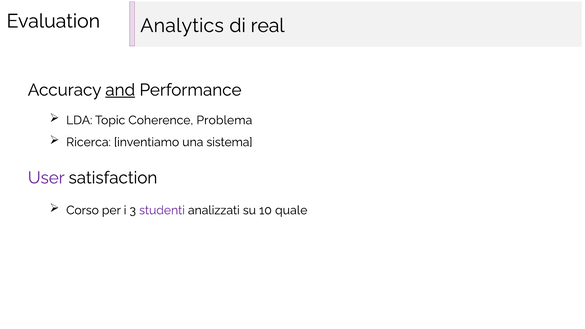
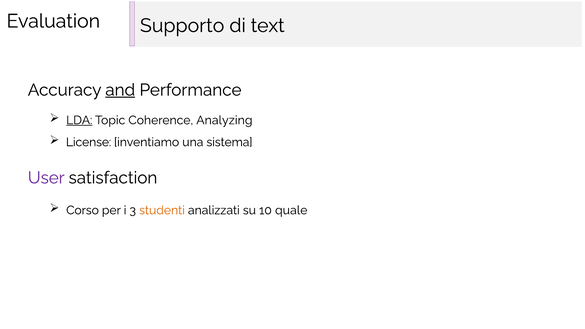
Analytics: Analytics -> Supporto (182, 26)
real: real -> text (268, 26)
LDA underline: none -> present (79, 120)
Problema: Problema -> Analyzing (224, 120)
Ricerca: Ricerca -> License (89, 142)
studenti colour: purple -> orange (162, 210)
